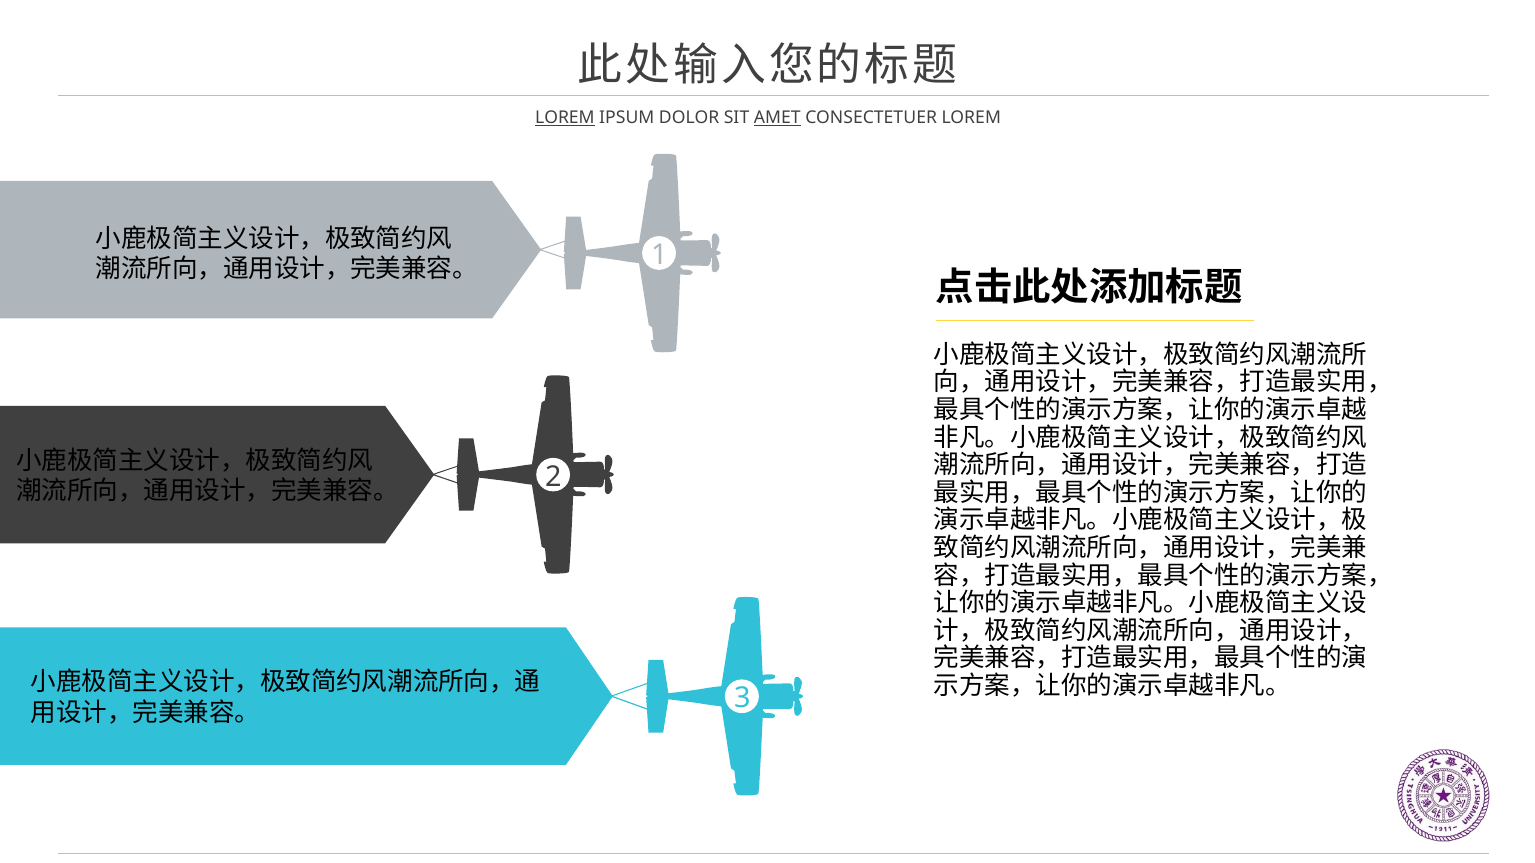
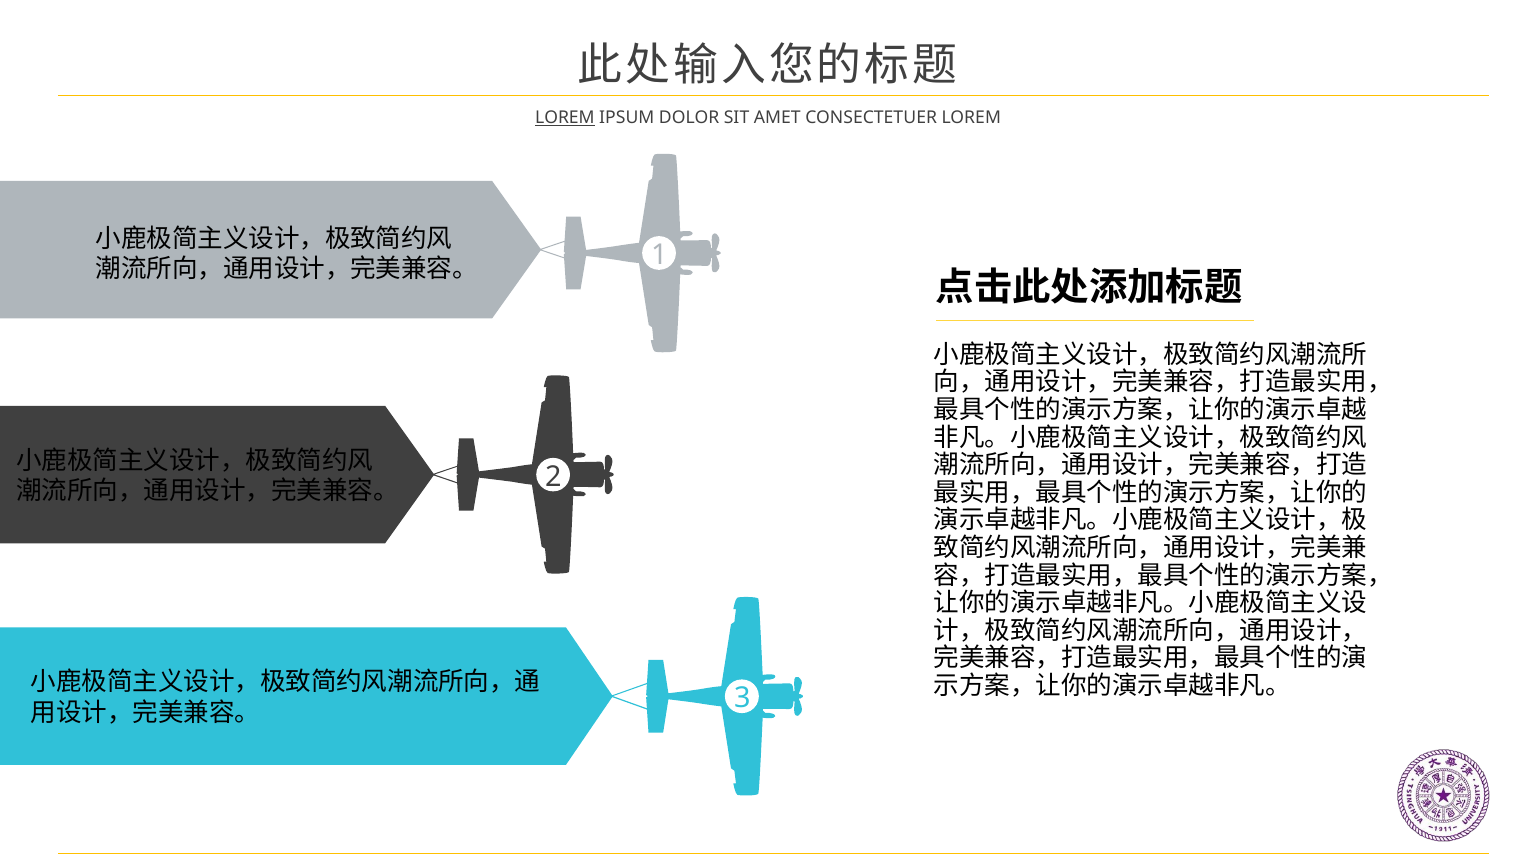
AMET underline: present -> none (777, 118)
